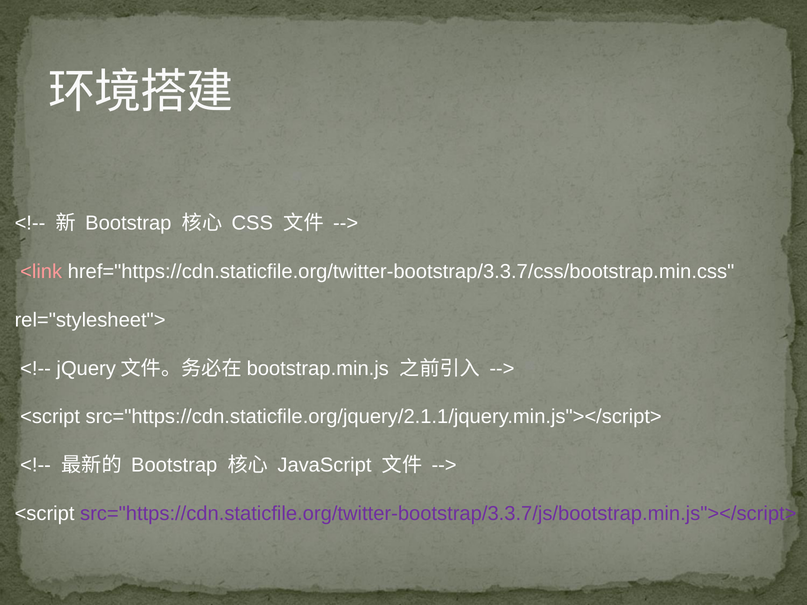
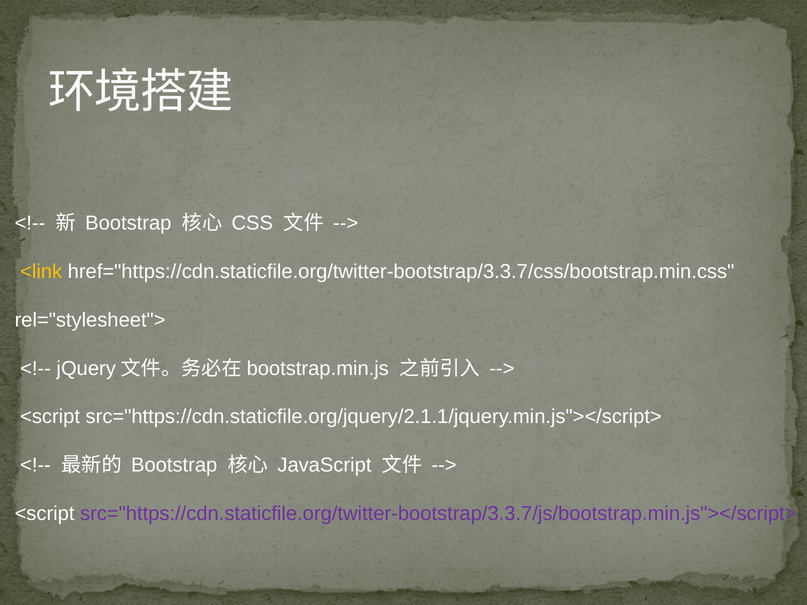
<link colour: pink -> yellow (41, 272)
